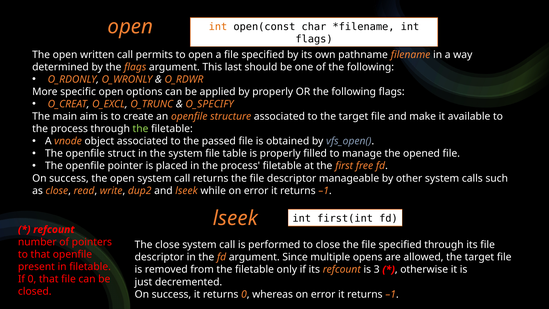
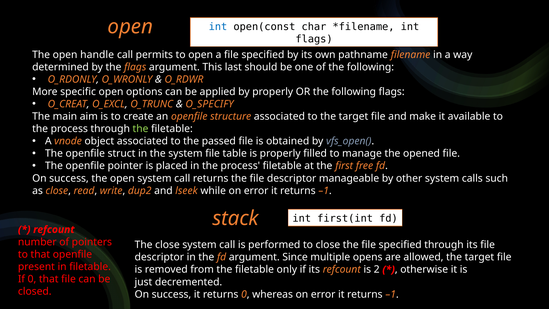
int colour: orange -> blue (218, 27)
written: written -> handle (97, 55)
lseek: lseek -> stack (236, 218)
3: 3 -> 2 (377, 269)
